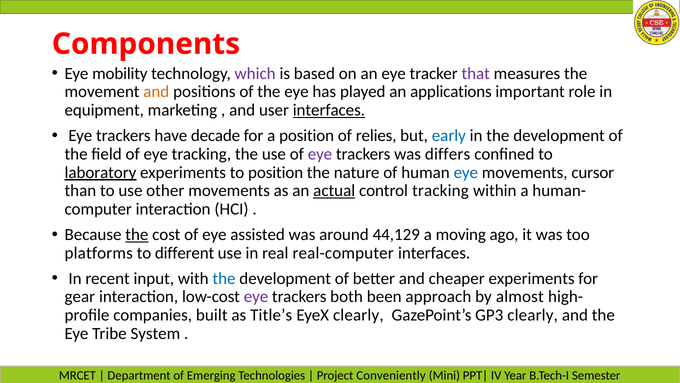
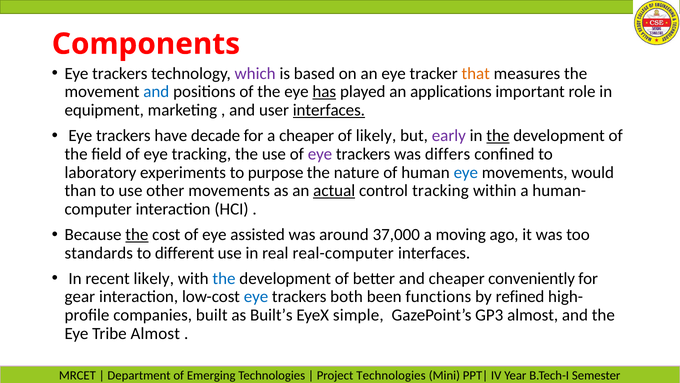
mobility: mobility -> trackers (120, 73)
that colour: purple -> orange (476, 73)
and colour: orange -> blue (156, 92)
has underline: none -> present (324, 92)
a position: position -> cheaper (307, 136)
of relies: relies -> likely (376, 136)
early colour: blue -> purple (449, 136)
the underline: none -> present (498, 136)
laboratory underline: present -> none (100, 172)
to position: position -> purpose (276, 172)
cursor: cursor -> would (593, 172)
44,129: 44,129 -> 37,000 (396, 234)
platforms: platforms -> standards (99, 253)
recent input: input -> likely (154, 278)
cheaper experiments: experiments -> conveniently (532, 278)
eye colour: purple -> blue (256, 296)
approach: approach -> functions (438, 296)
almost: almost -> refined (520, 296)
Title’s: Title’s -> Built’s (271, 315)
EyeX clearly: clearly -> simple (358, 315)
GP3 clearly: clearly -> almost (533, 315)
Tribe System: System -> Almost (155, 333)
Conveniently: Conveniently -> Technologies (391, 375)
